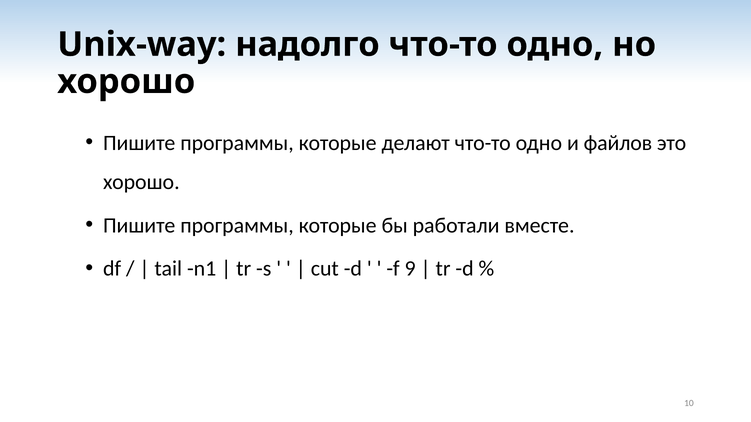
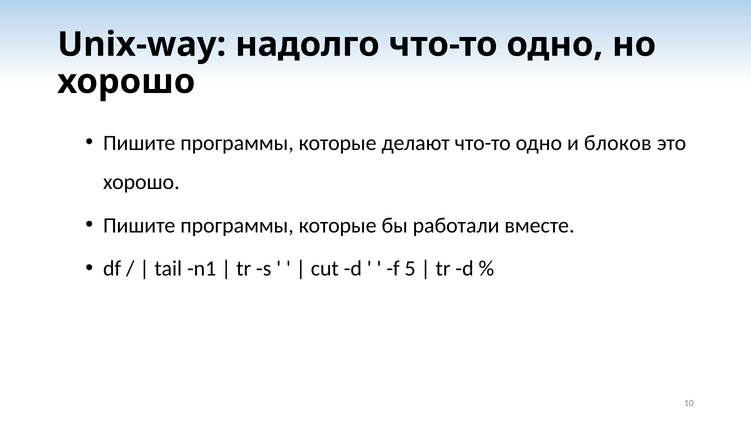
файлов: файлов -> блоков (618, 143)
9: 9 -> 5 (410, 269)
